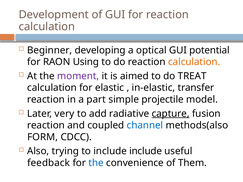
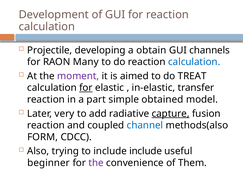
Beginner: Beginner -> Projectile (50, 50)
optical: optical -> obtain (151, 50)
potential: potential -> channels (210, 50)
Using: Using -> Many (86, 62)
calculation colour: orange -> blue (194, 62)
for underline: none -> present (86, 88)
projectile: projectile -> obtained (162, 100)
feedback: feedback -> beginner (49, 163)
the colour: blue -> purple (96, 163)
